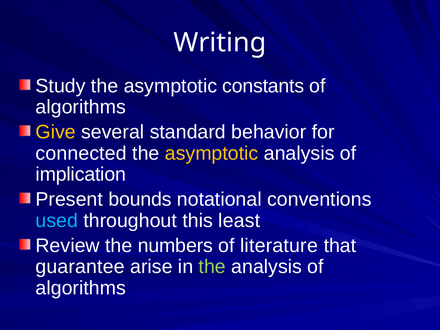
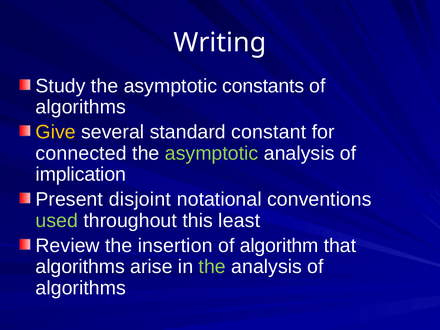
behavior: behavior -> constant (269, 132)
asymptotic colour: yellow -> light green (212, 153)
bounds: bounds -> disjoint (140, 199)
used colour: light blue -> light green (57, 221)
numbers: numbers -> insertion (175, 246)
literature: literature -> algorithm (279, 246)
guarantee: guarantee -> algorithms (80, 267)
